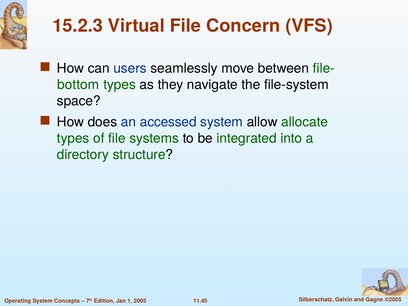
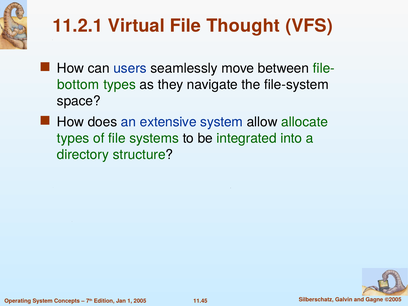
15.2.3: 15.2.3 -> 11.2.1 (78, 26)
Concern: Concern -> Thought (243, 26)
accessed: accessed -> extensive (168, 122)
